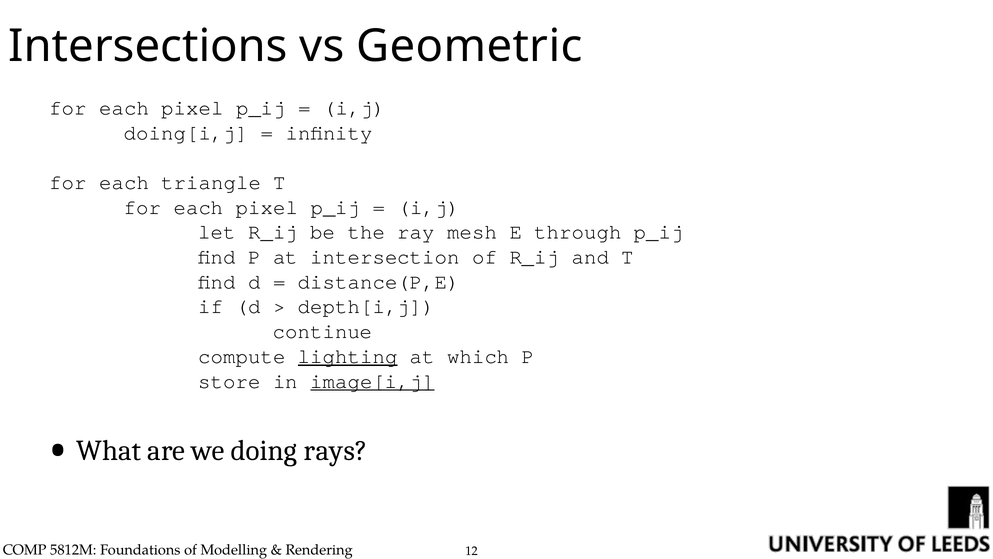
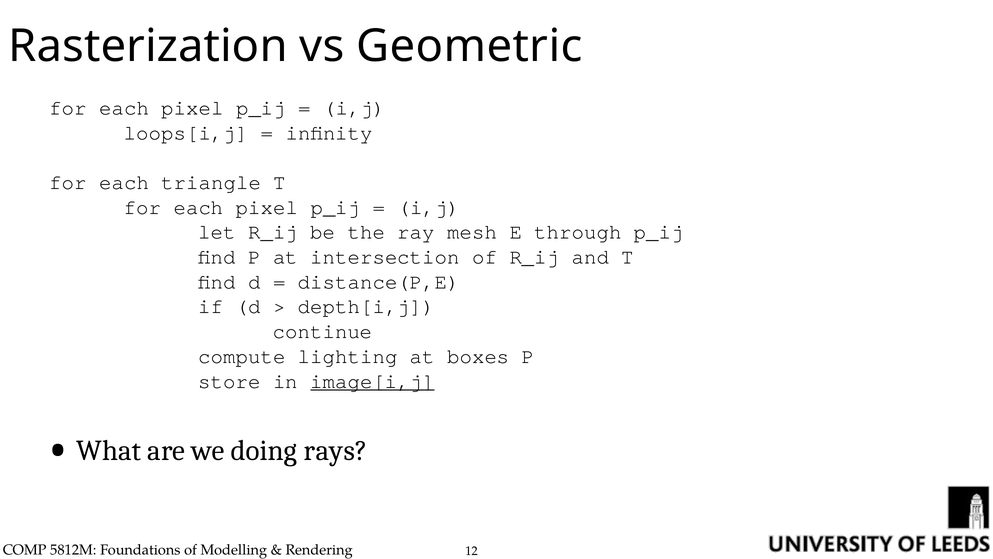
Intersections: Intersections -> Rasterization (148, 46)
doing[i,j: doing[i,j -> loops[i,j (186, 133)
lighting underline: present -> none (348, 356)
which: which -> boxes (478, 356)
